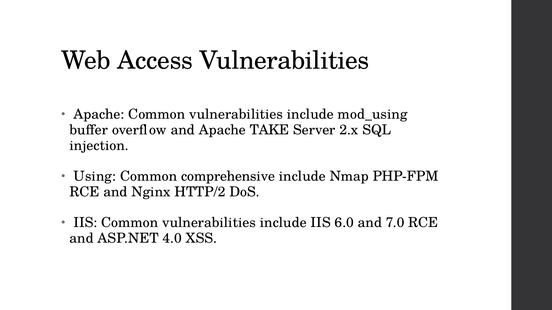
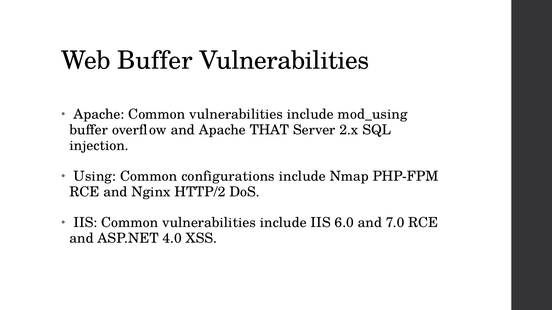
Web Access: Access -> Buffer (155, 61)
TAKE: TAKE -> THAT (269, 130)
comprehensive: comprehensive -> configurations (228, 177)
